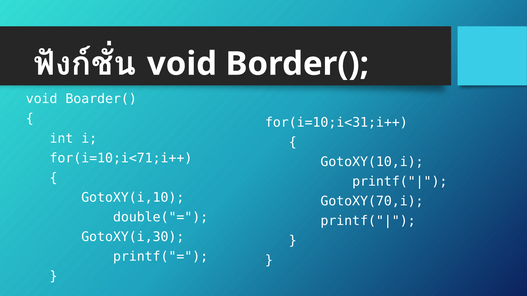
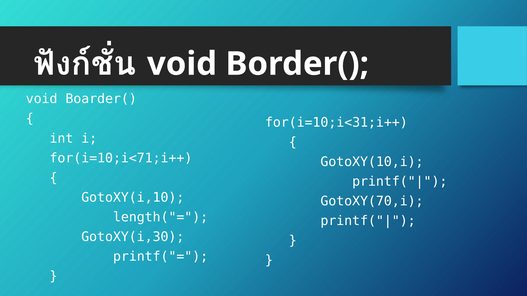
double("=: double("= -> length("= (161, 217)
